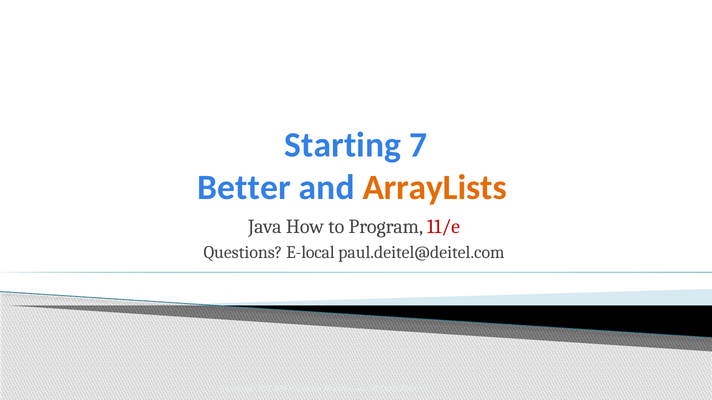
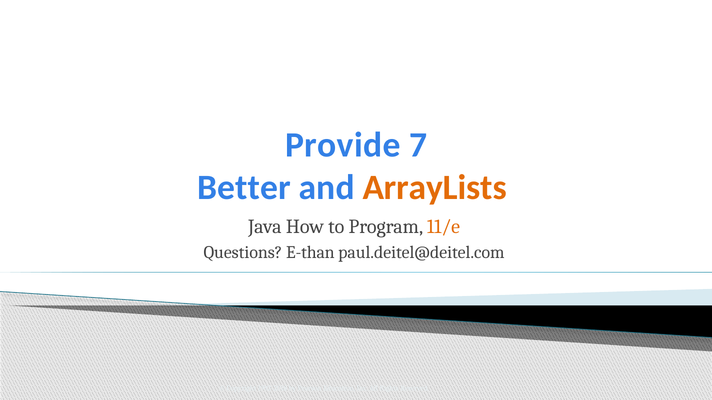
Starting: Starting -> Provide (343, 145)
11/e colour: red -> orange (443, 227)
E-local: E-local -> E-than (310, 253)
